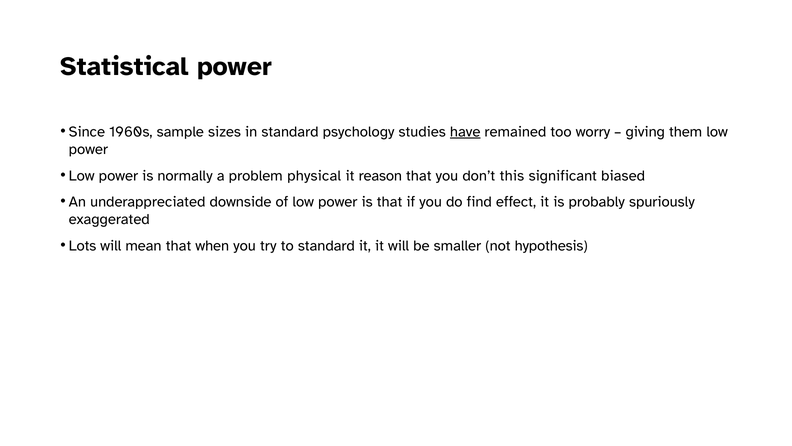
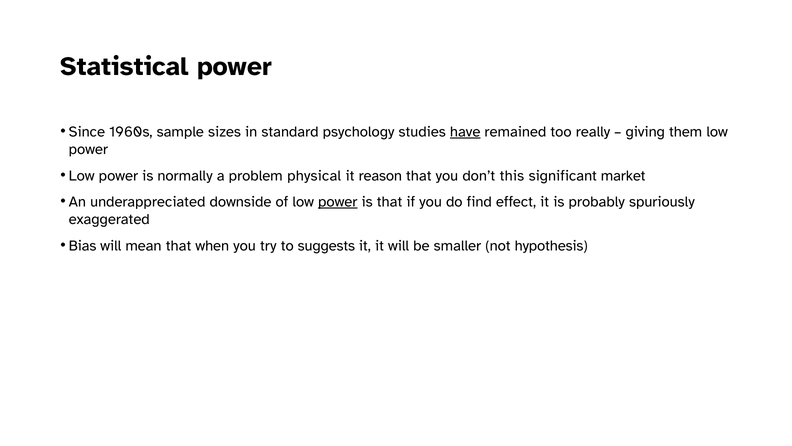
worry: worry -> really (593, 132)
biased: biased -> market (623, 175)
power underline: none -> present (338, 201)
Lots: Lots -> Bias (83, 245)
to standard: standard -> suggests (326, 245)
